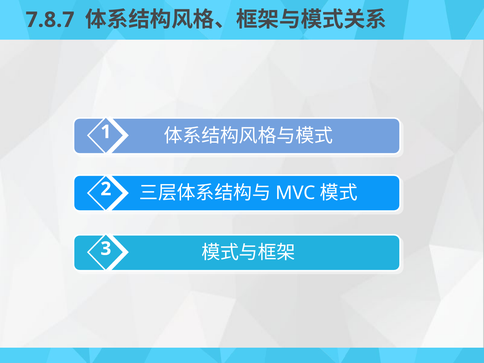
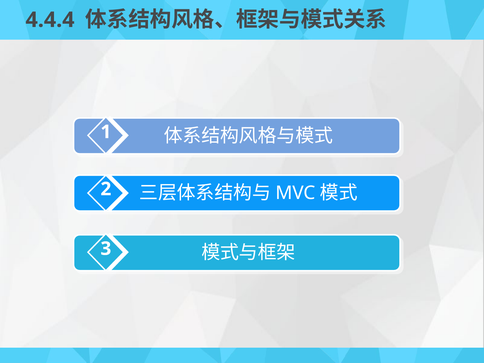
7.8.7: 7.8.7 -> 4.4.4 (50, 20)
